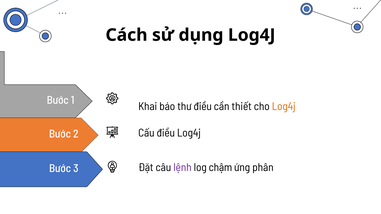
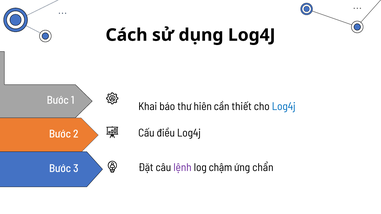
thư điều: điều -> hiên (203, 107)
Log4j colour: orange -> blue (284, 107)
phân: phân -> chẩn (263, 168)
